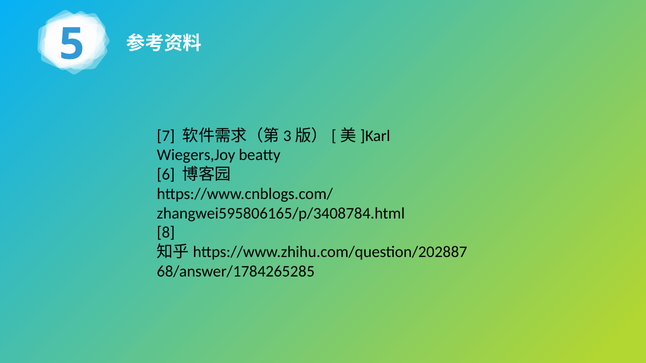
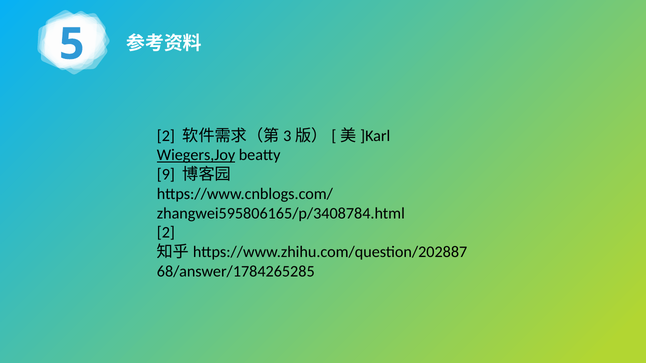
7: 7 -> 2 (166, 136)
Wiegers,Joy underline: none -> present (196, 155)
6: 6 -> 9 (166, 175)
8: 8 -> 2 (166, 233)
